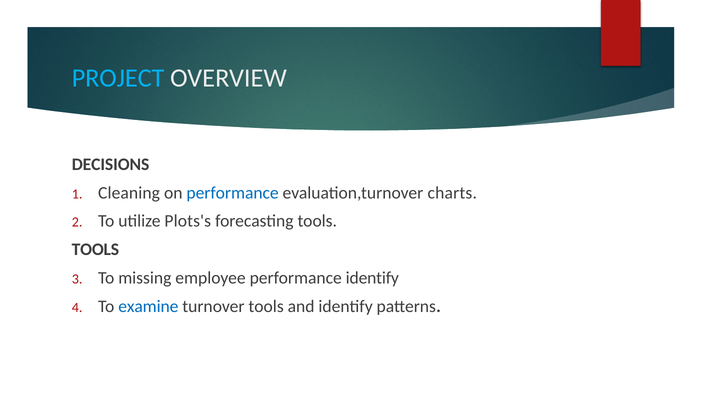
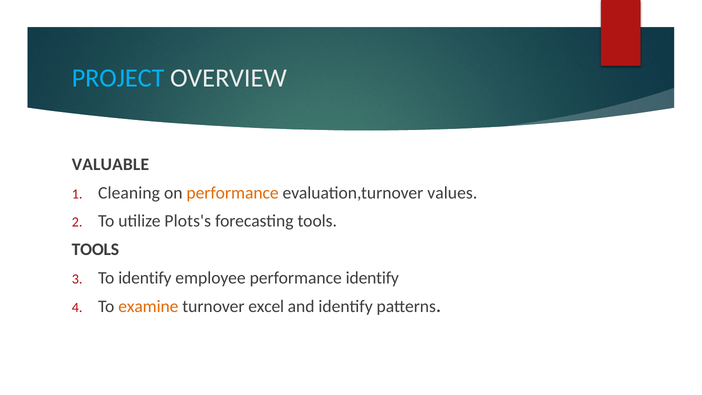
DECISIONS: DECISIONS -> VALUABLE (110, 164)
performance colour: blue -> orange (233, 193)
charts: charts -> values (452, 193)
To missing: missing -> identify (145, 278)
examine colour: blue -> orange (148, 306)
turnover tools: tools -> excel (266, 306)
